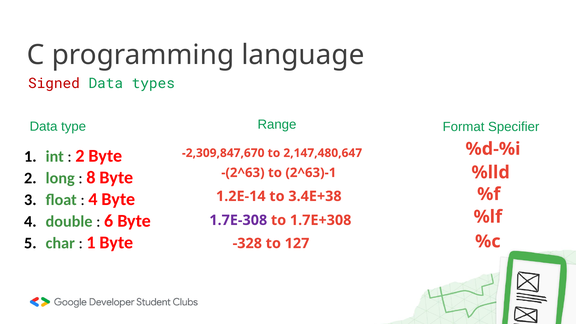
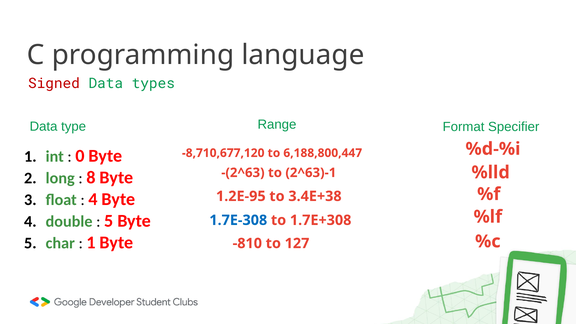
2: 2 -> 0 (80, 156)
-2,309,847,670: -2,309,847,670 -> -8,710,677,120 (223, 153)
2,147,480,647: 2,147,480,647 -> 6,188,800,447 (323, 153)
1.2E-14: 1.2E-14 -> 1.2E-95 (241, 196)
6: 6 -> 5 (109, 221)
1.7E-308 colour: purple -> blue (238, 220)
-328: -328 -> -810 (247, 243)
